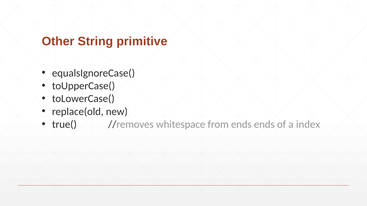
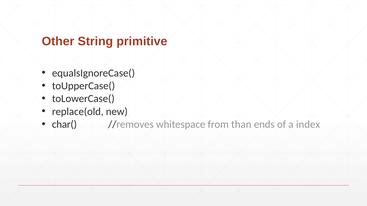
true(: true( -> char( (64, 125)
from ends: ends -> than (241, 125)
